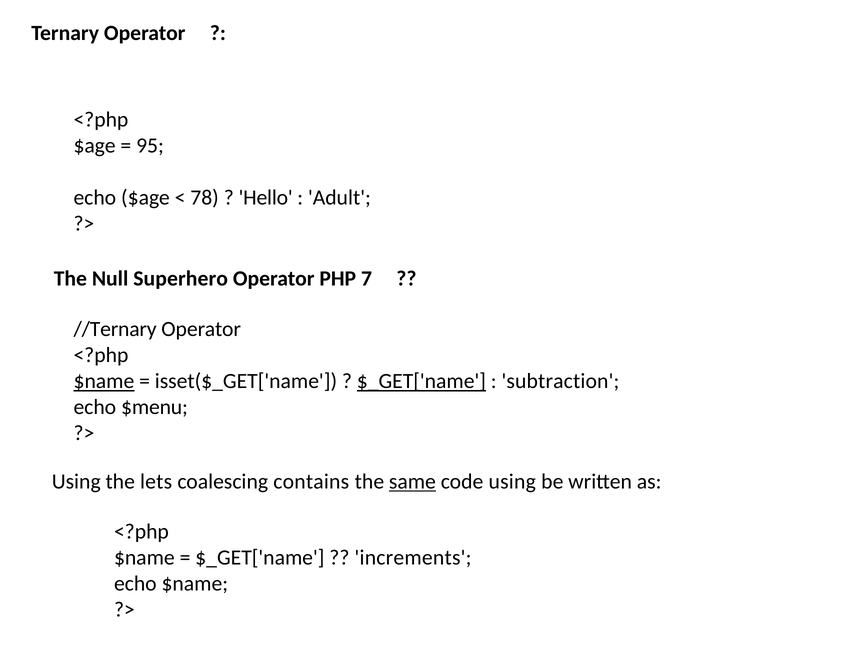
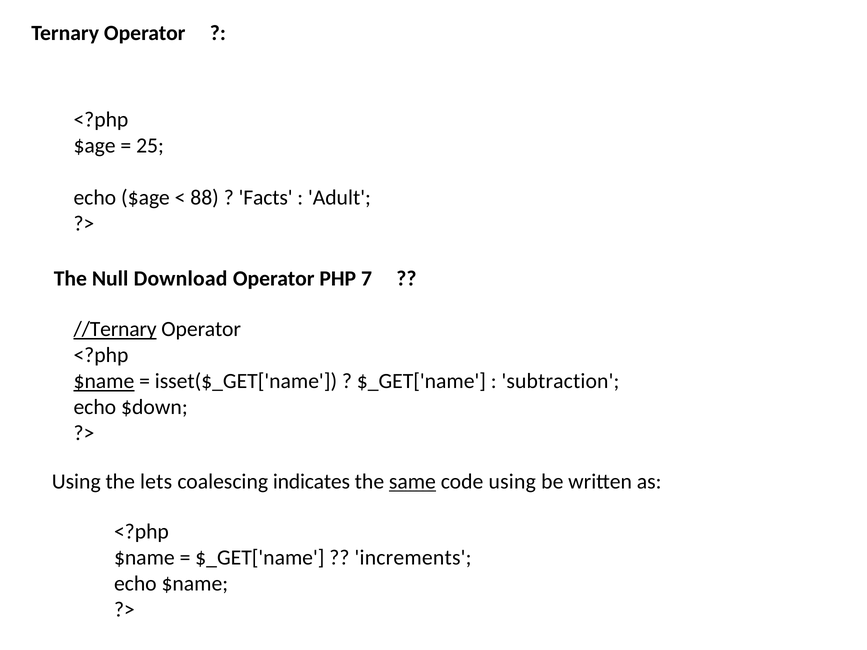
95: 95 -> 25 (150, 146)
78: 78 -> 88 (205, 198)
Hello: Hello -> Facts (266, 198)
Superhero: Superhero -> Download (181, 279)
//Ternary underline: none -> present (115, 329)
$_GET['name underline: present -> none (421, 381)
$menu: $menu -> $down (154, 407)
contains: contains -> indicates (311, 482)
